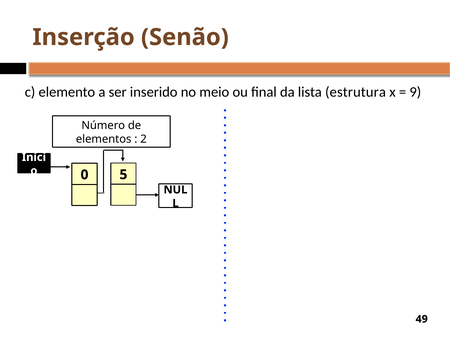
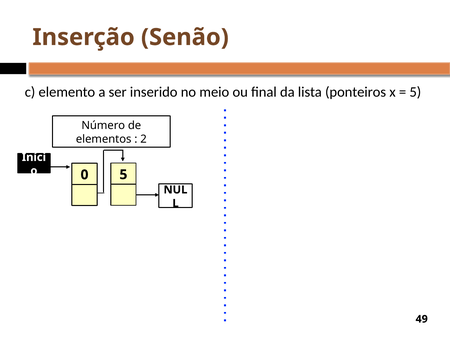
estrutura: estrutura -> ponteiros (356, 92)
9: 9 -> 5 (415, 92)
